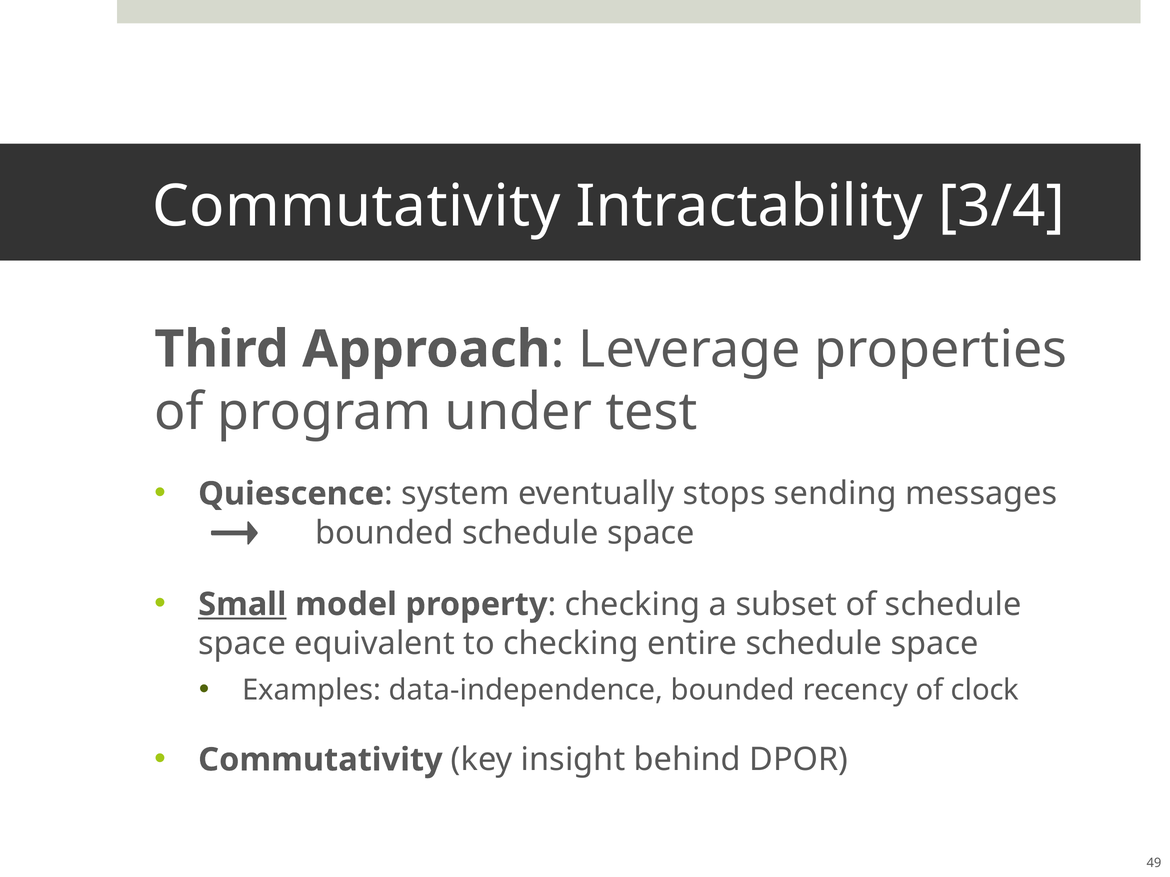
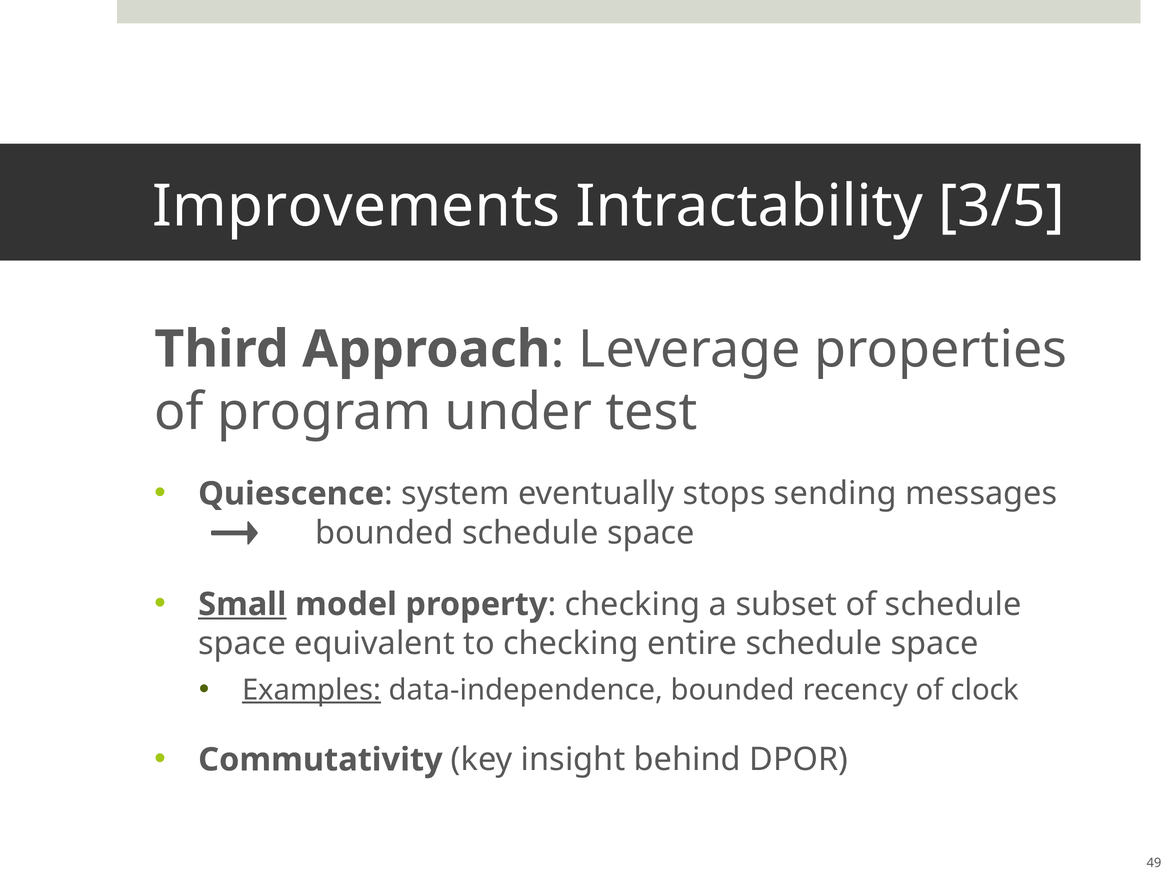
Commutativity: Commutativity -> Improvements (356, 206)
3/4: 3/4 -> 3/5 (1002, 206)
Examples underline: none -> present (312, 690)
